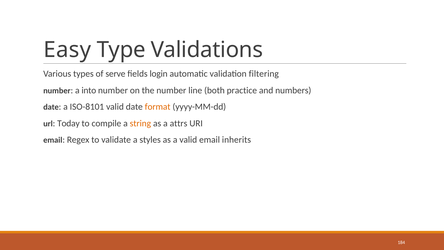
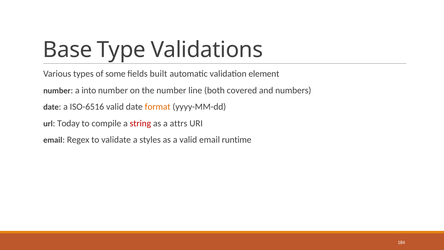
Easy: Easy -> Base (68, 50)
serve: serve -> some (115, 74)
login: login -> built (159, 74)
filtering: filtering -> element (264, 74)
practice: practice -> covered (242, 90)
ISO-8101: ISO-8101 -> ISO-6516 (87, 107)
string colour: orange -> red (140, 123)
inherits: inherits -> runtime (237, 140)
